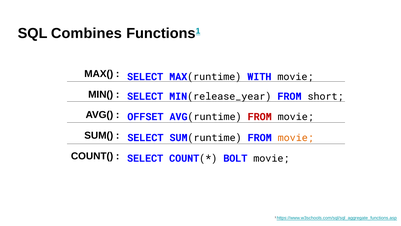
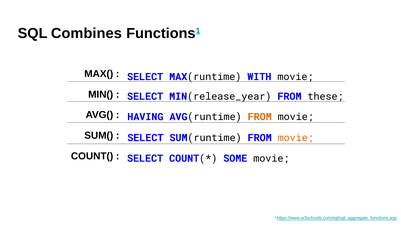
short: short -> these (326, 96)
OFFSET: OFFSET -> HAVING (145, 117)
FROM colour: red -> orange (260, 117)
BOLT: BOLT -> SOME (235, 158)
